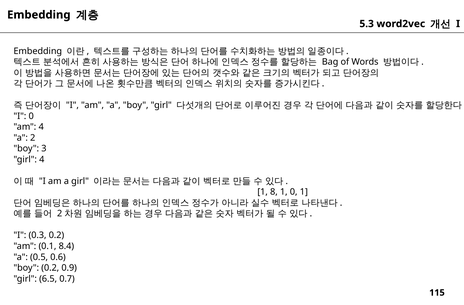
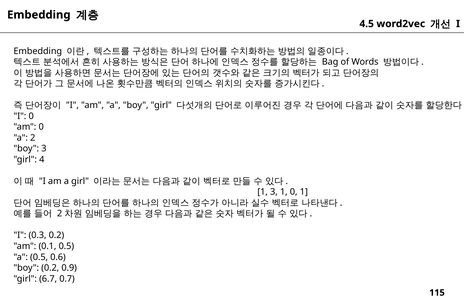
5.3: 5.3 -> 4.5 (367, 24)
am 4: 4 -> 0 (41, 127)
1 8: 8 -> 3 (274, 192)
0.1 8.4: 8.4 -> 0.5 (66, 246)
6.5: 6.5 -> 6.7 (48, 278)
